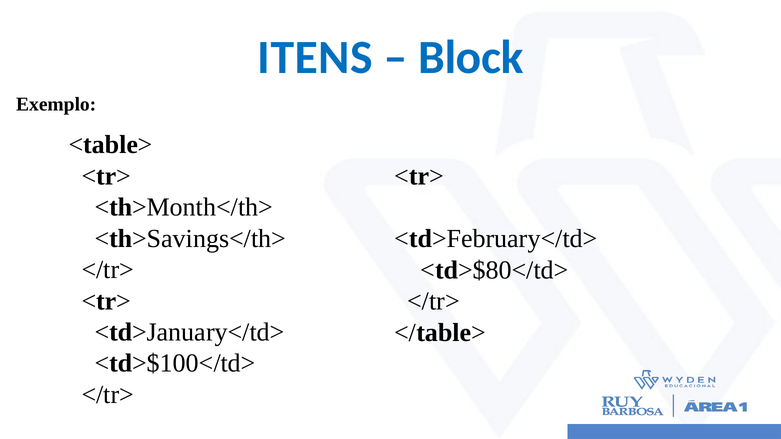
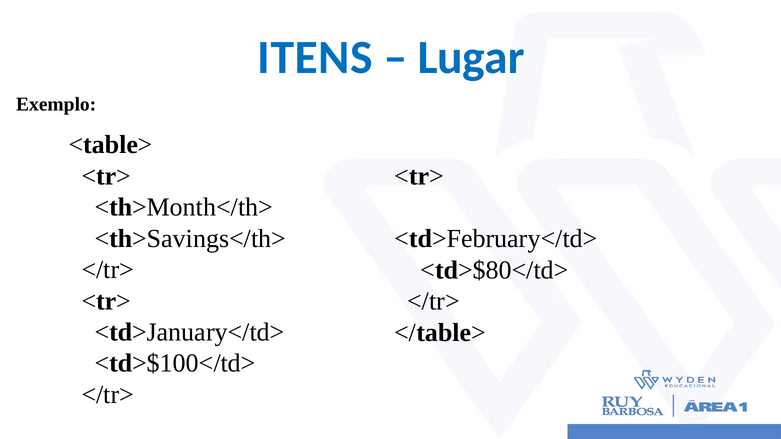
Block: Block -> Lugar (471, 58)
